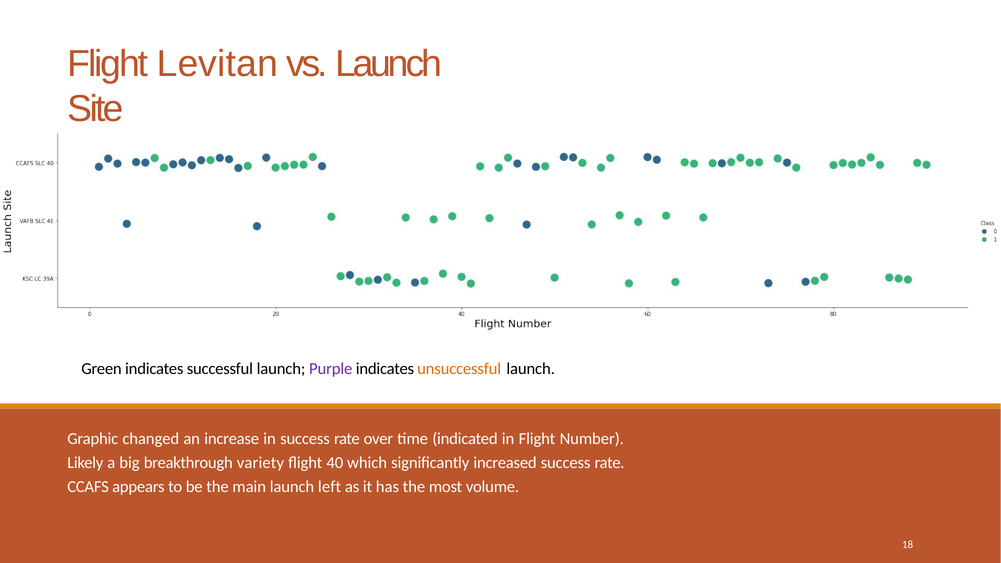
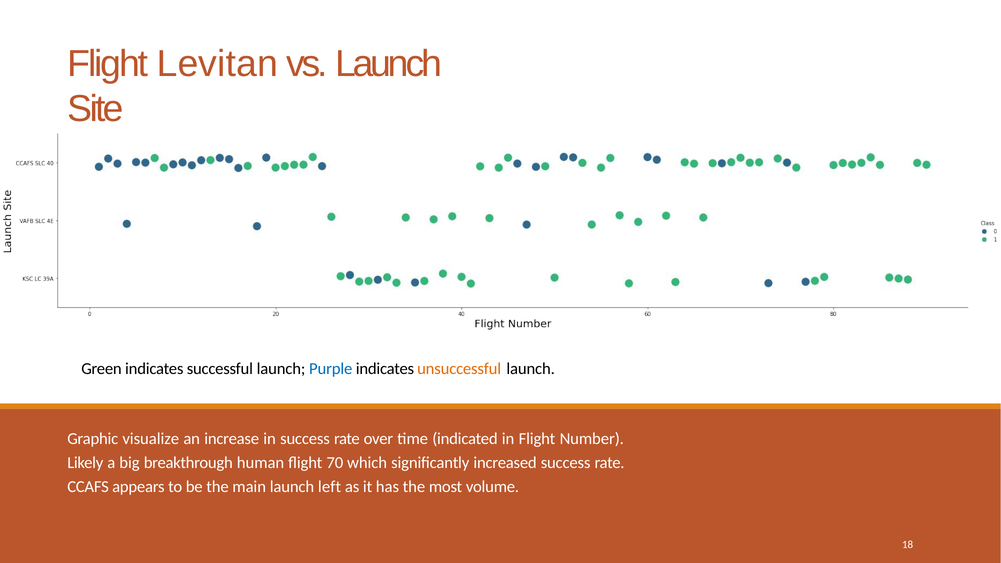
Purple colour: purple -> blue (331, 369)
changed: changed -> visualize (151, 439)
variety: variety -> human (261, 463)
40: 40 -> 70 (335, 463)
